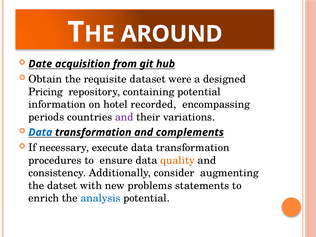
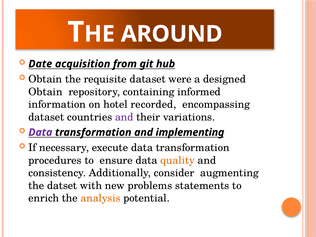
Pricing: Pricing -> Obtain (45, 92)
containing potential: potential -> informed (199, 92)
periods: periods -> dataset (46, 117)
Data colour: blue -> purple (40, 132)
complements: complements -> implementing (190, 132)
analysis colour: blue -> orange (101, 198)
